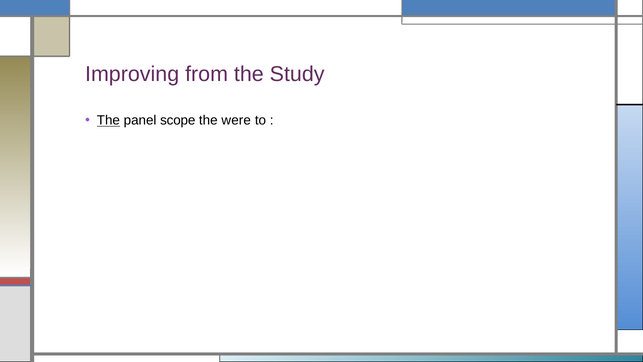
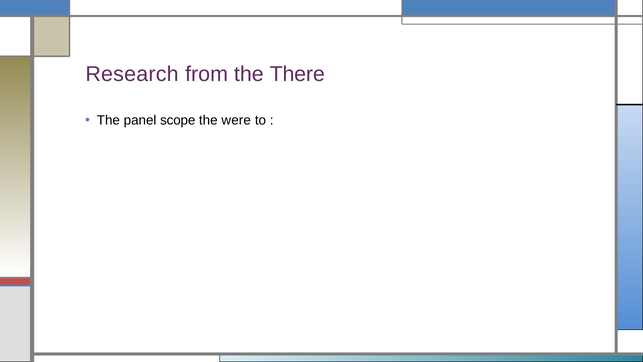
Improving: Improving -> Research (132, 74)
Study: Study -> There (297, 74)
The underline: present -> none (108, 120)
